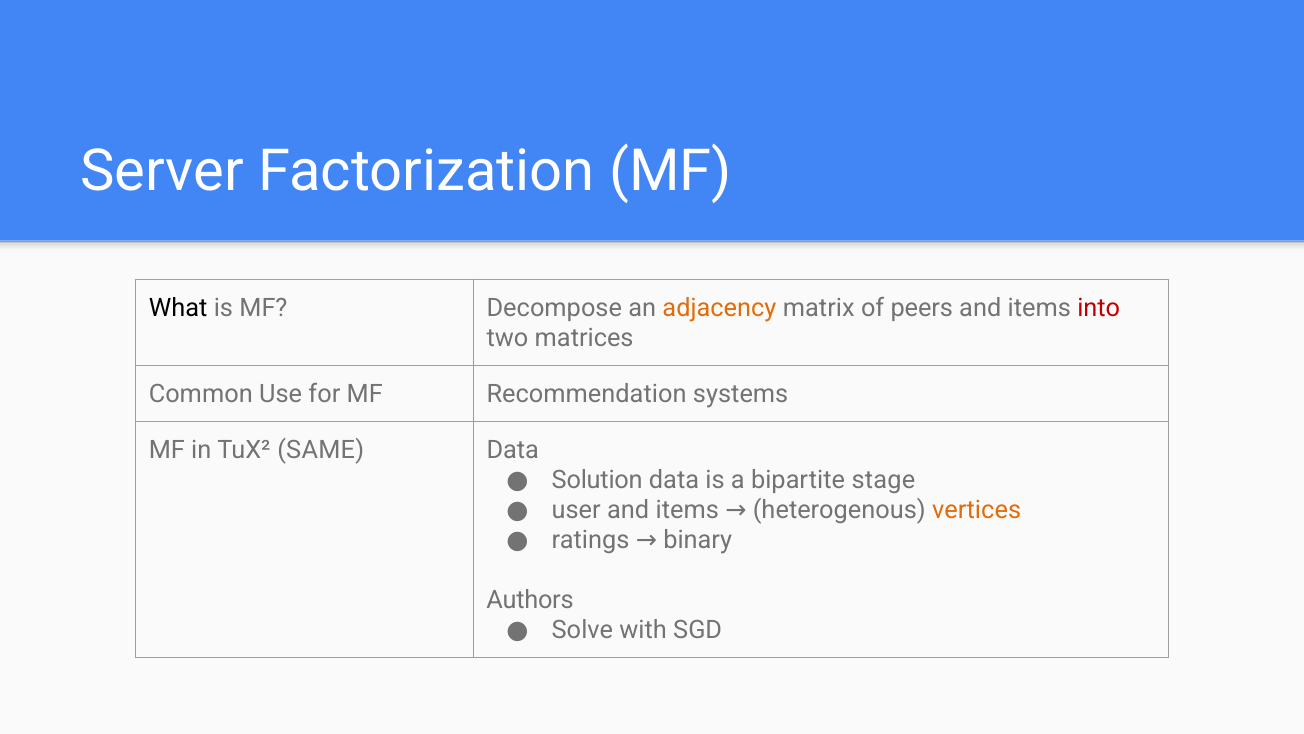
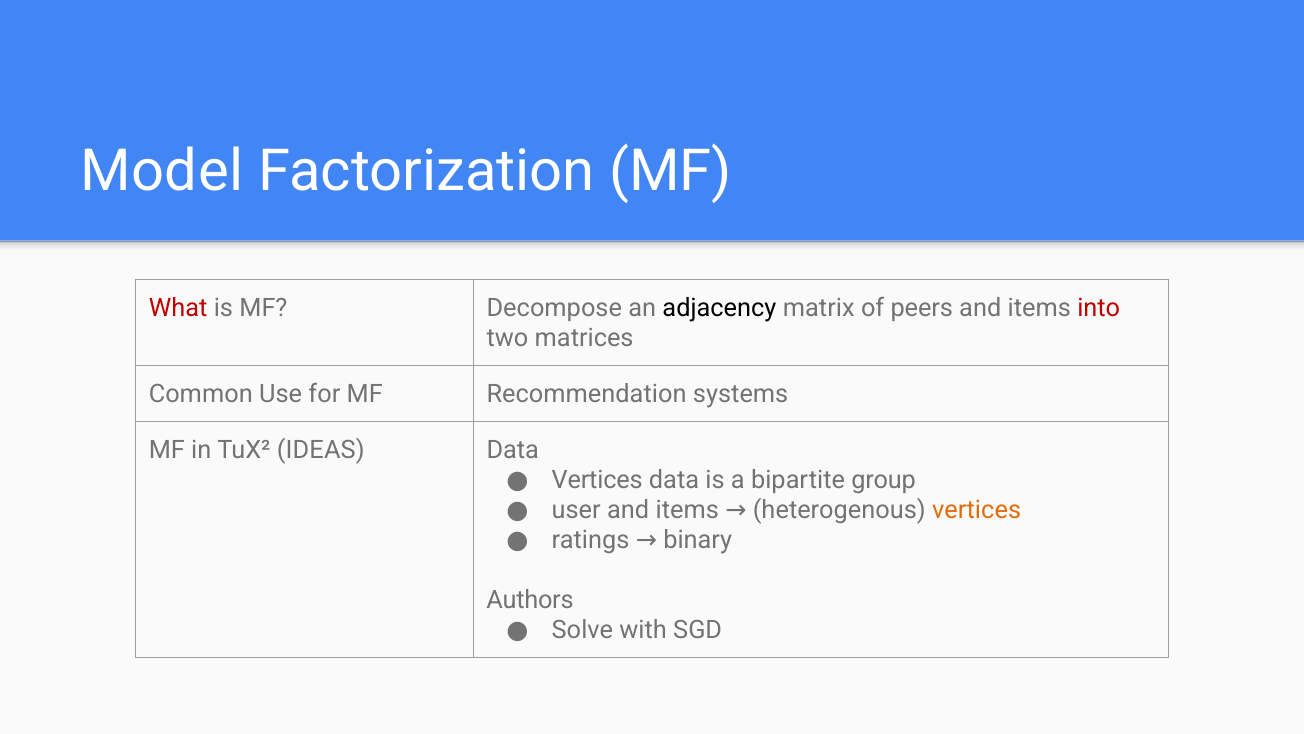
Server: Server -> Model (162, 171)
What colour: black -> red (178, 307)
adjacency colour: orange -> black (719, 307)
SAME: SAME -> IDEAS (321, 449)
Solution: Solution -> Vertices (597, 479)
stage: stage -> group (884, 479)
